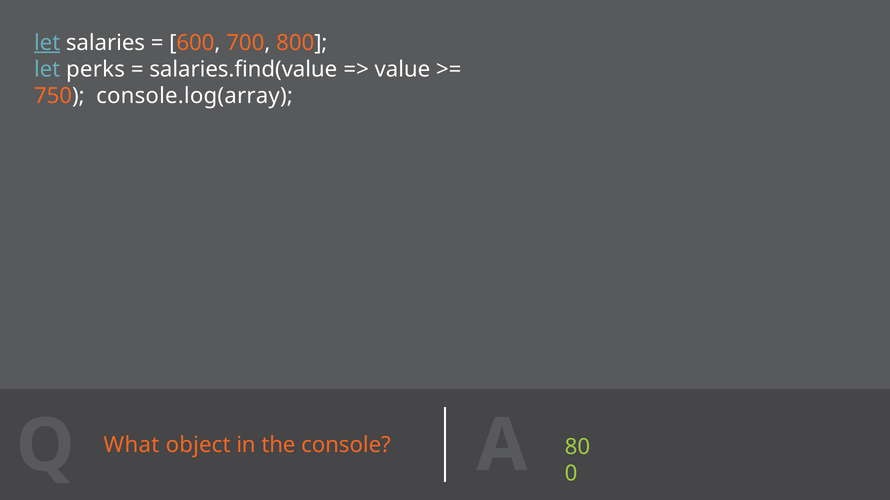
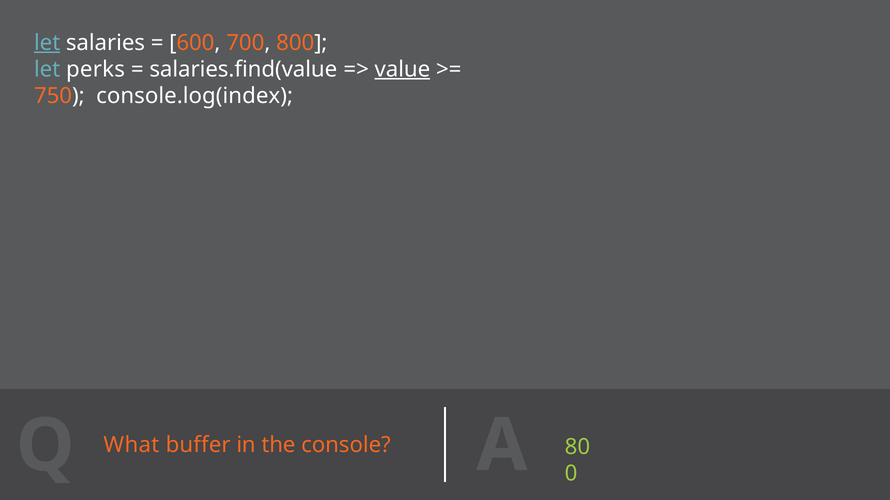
value underline: none -> present (402, 69)
console.log(array: console.log(array -> console.log(index (195, 96)
object: object -> buffer (198, 446)
